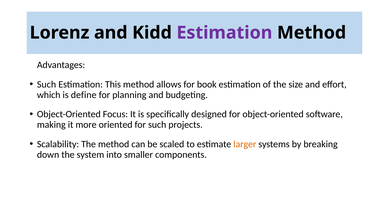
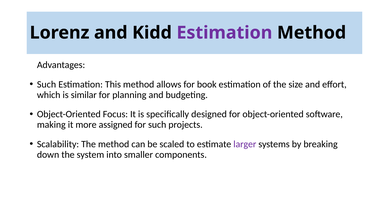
define: define -> similar (84, 95)
oriented: oriented -> assigned (116, 125)
larger colour: orange -> purple (245, 144)
